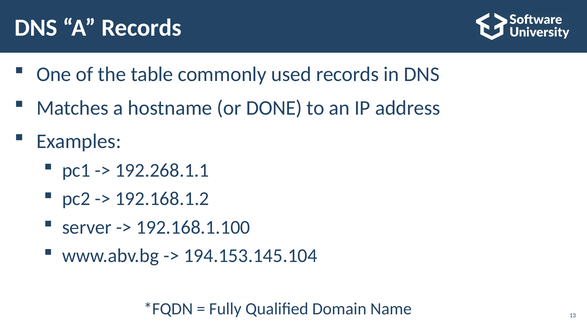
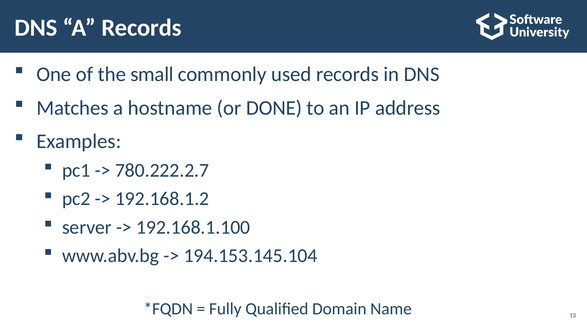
table: table -> small (152, 74)
192.268.1.1: 192.268.1.1 -> 780.222.2.7 (162, 170)
